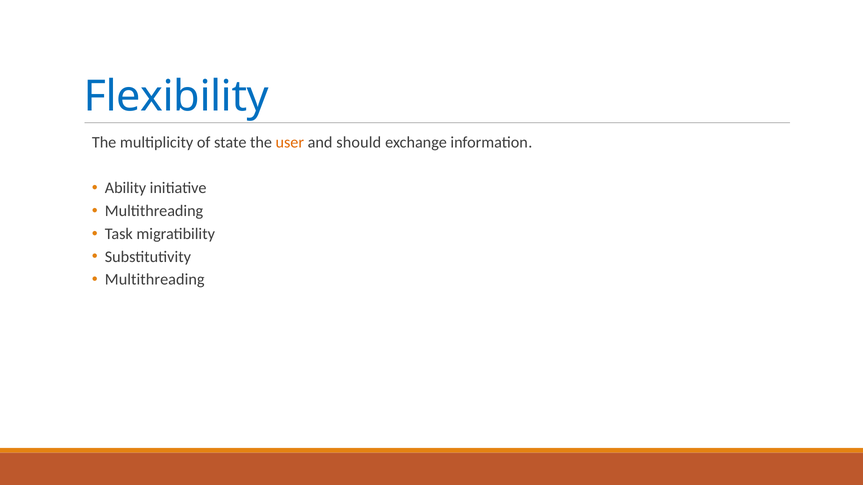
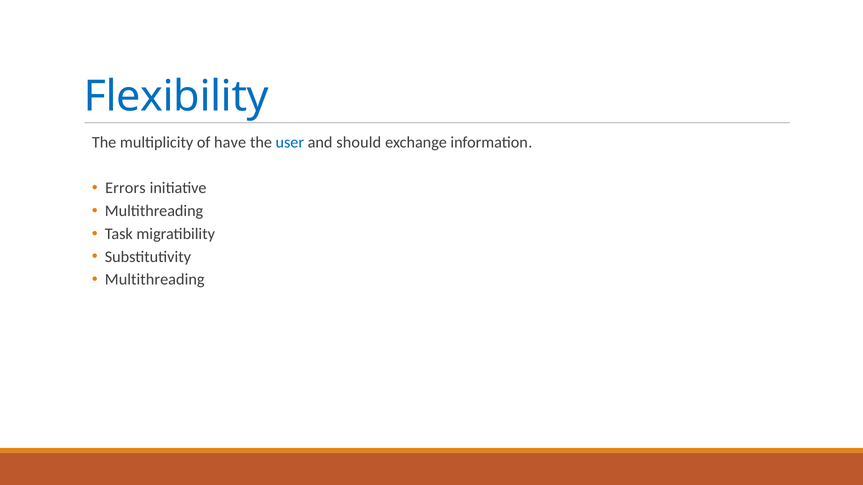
state: state -> have (230, 143)
user colour: orange -> blue (290, 143)
Ability: Ability -> Errors (125, 188)
